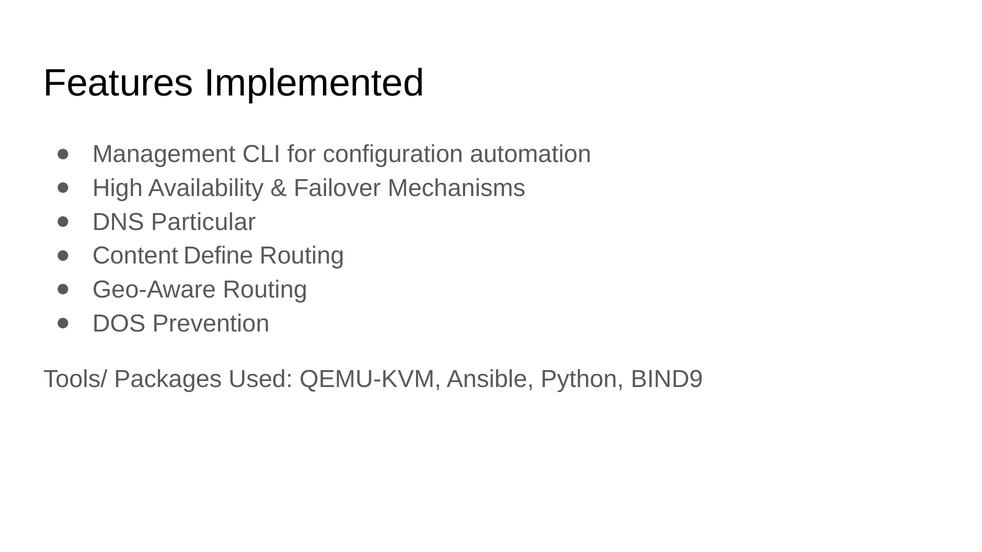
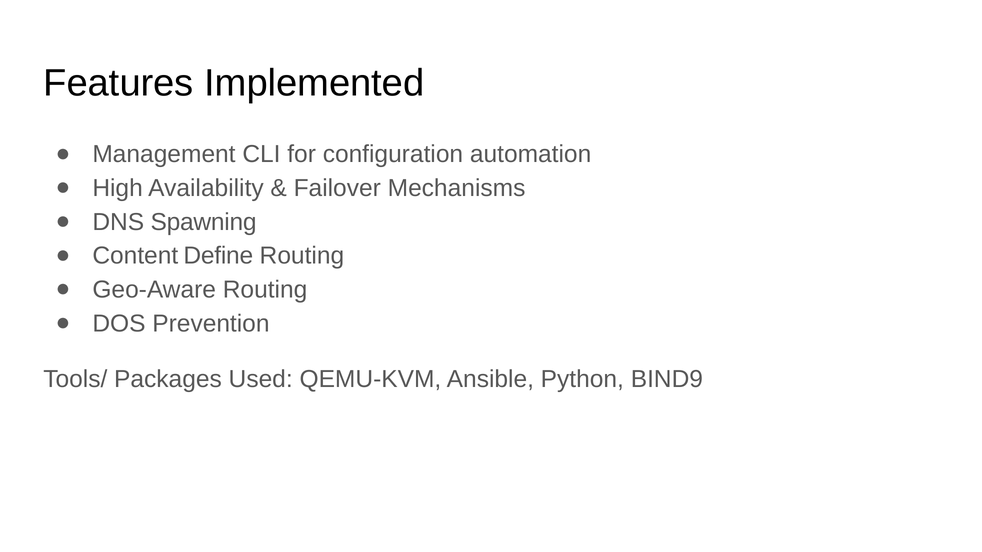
Particular: Particular -> Spawning (204, 222)
